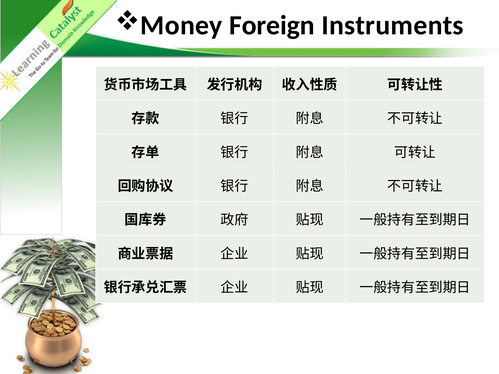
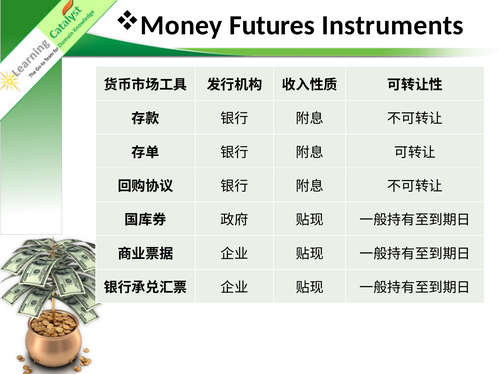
Foreign: Foreign -> Futures (272, 25)
